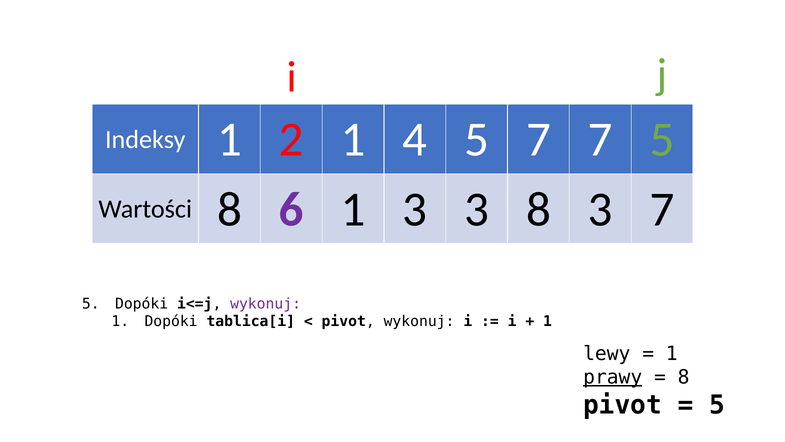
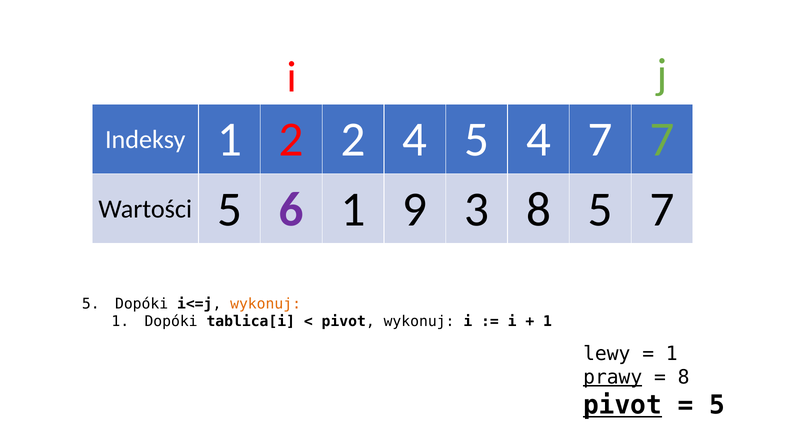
2 1: 1 -> 2 (353, 140)
5 7: 7 -> 4 (538, 140)
7 5: 5 -> 7 (662, 140)
Wartości 8: 8 -> 5 (229, 209)
1 3: 3 -> 9 (415, 209)
8 3: 3 -> 5 (600, 209)
wykonuj colour: purple -> orange (266, 304)
pivot underline: none -> present (623, 405)
